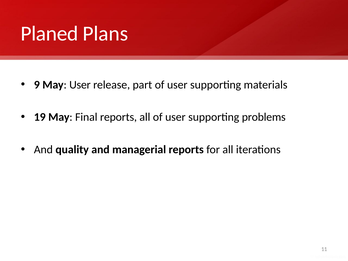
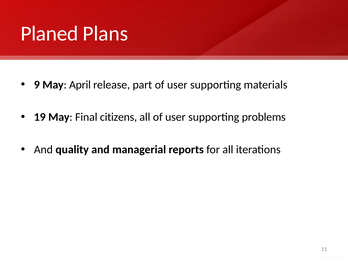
May User: User -> April (80, 85)
Final reports: reports -> citizens (119, 117)
